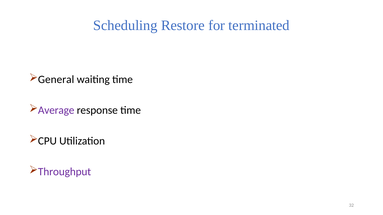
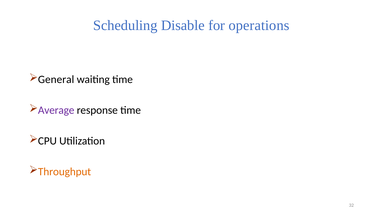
Restore: Restore -> Disable (183, 25)
terminated: terminated -> operations (259, 25)
Throughput colour: purple -> orange (65, 171)
